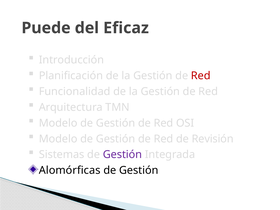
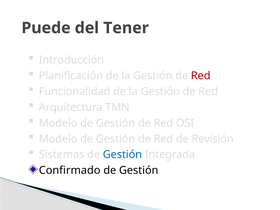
Eficaz: Eficaz -> Tener (126, 28)
Gestión colour: purple -> blue (122, 155)
Alomórficas: Alomórficas -> Confirmado (70, 170)
